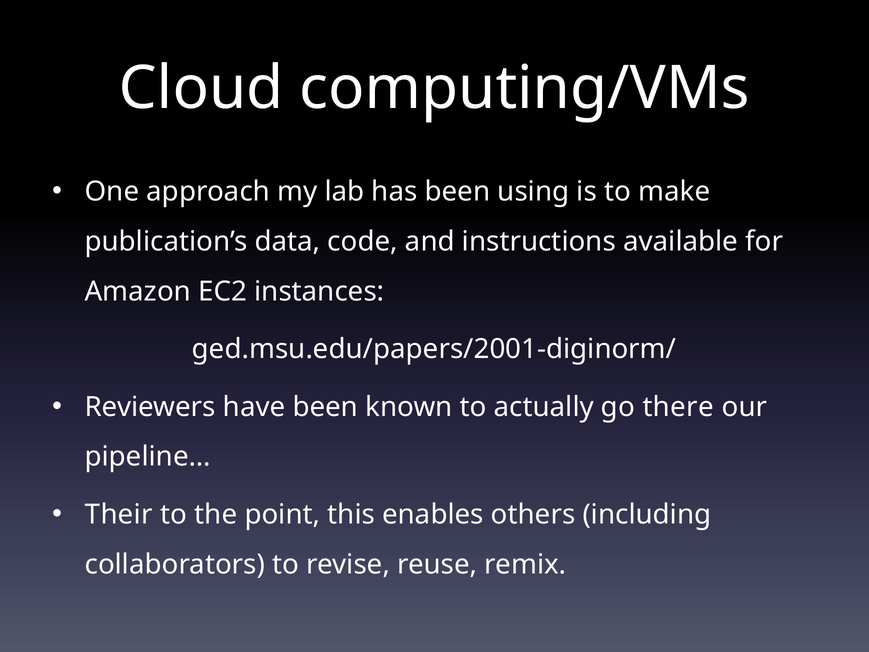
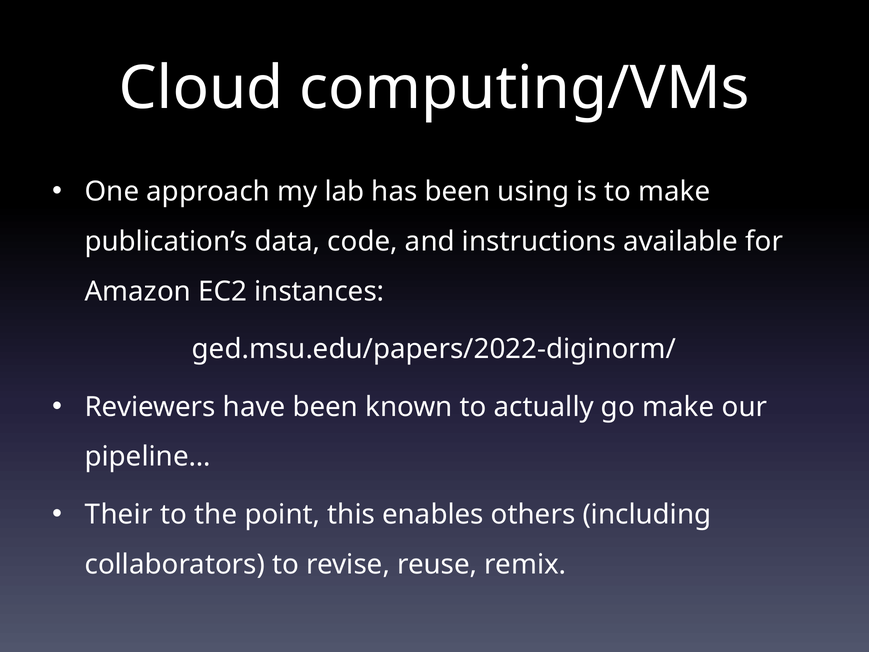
ged.msu.edu/papers/2001-diginorm/: ged.msu.edu/papers/2001-diginorm/ -> ged.msu.edu/papers/2022-diginorm/ (434, 349)
go there: there -> make (678, 407)
